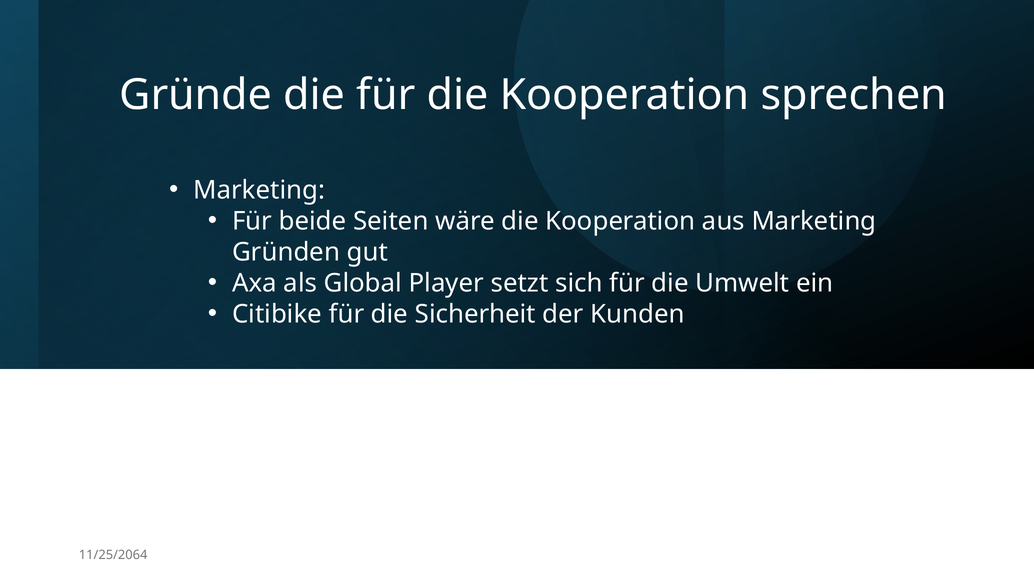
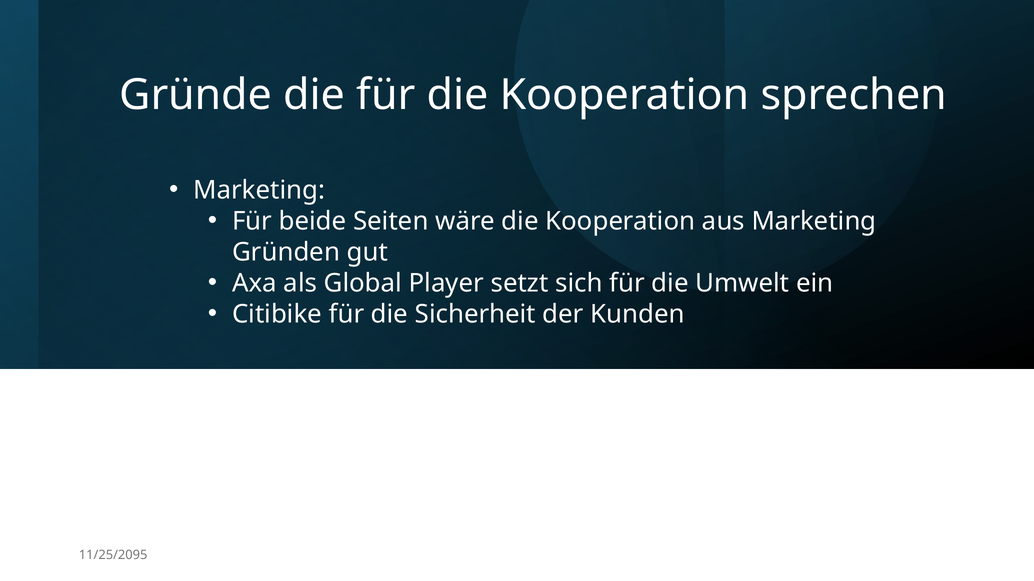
11/25/2064: 11/25/2064 -> 11/25/2095 (113, 555)
